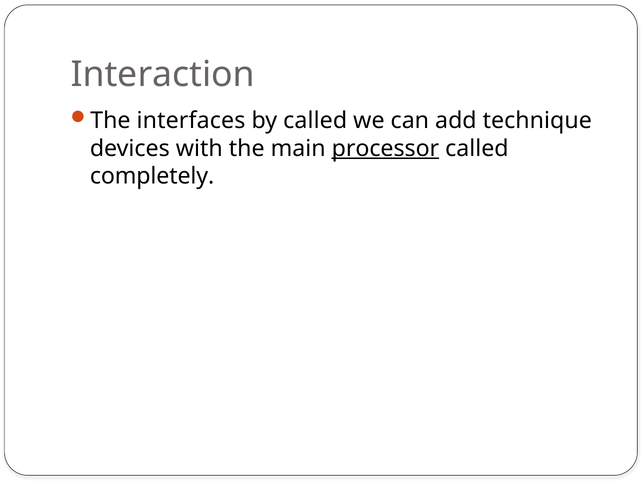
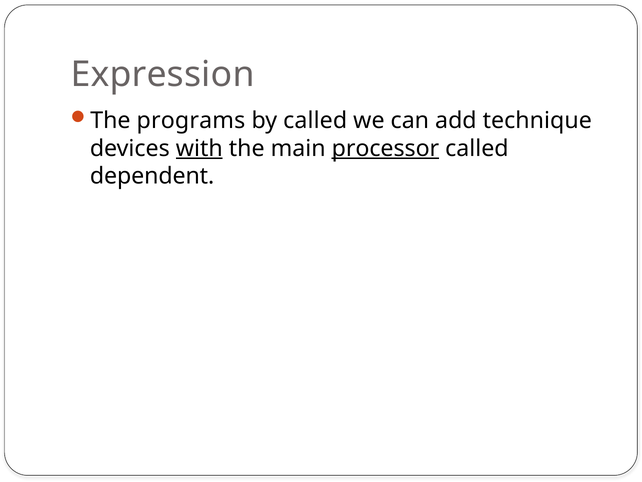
Interaction: Interaction -> Expression (163, 74)
interfaces: interfaces -> programs (191, 120)
with underline: none -> present (199, 148)
completely: completely -> dependent (152, 176)
